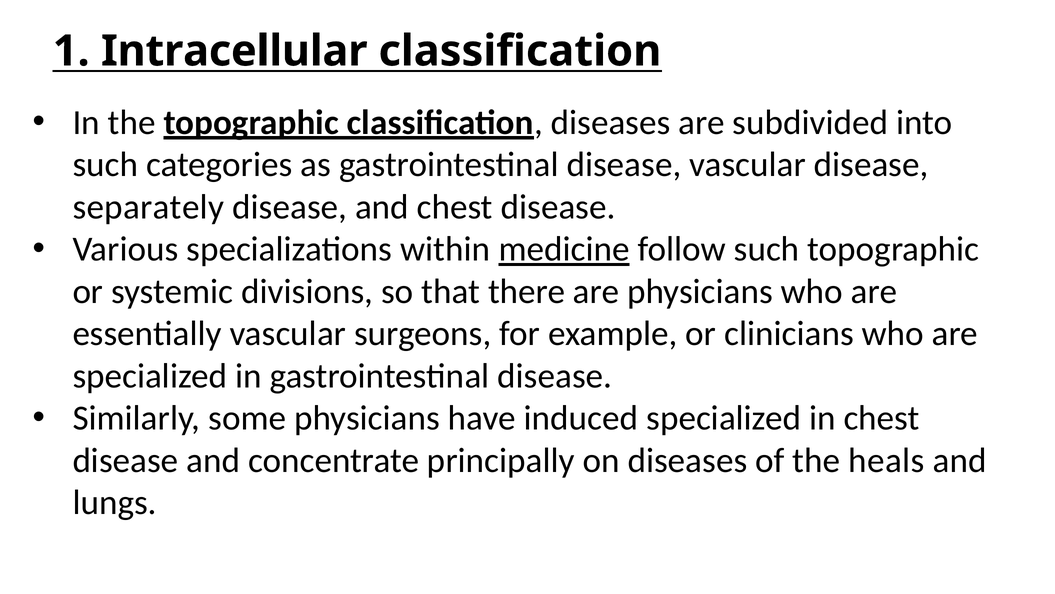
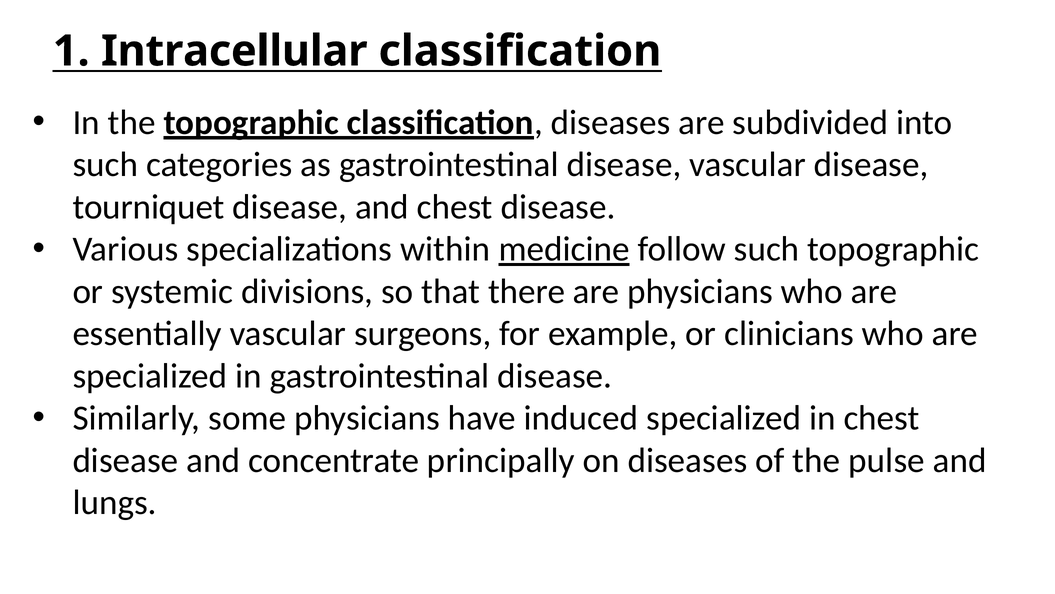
separately: separately -> tourniquet (149, 207)
heals: heals -> pulse (887, 460)
